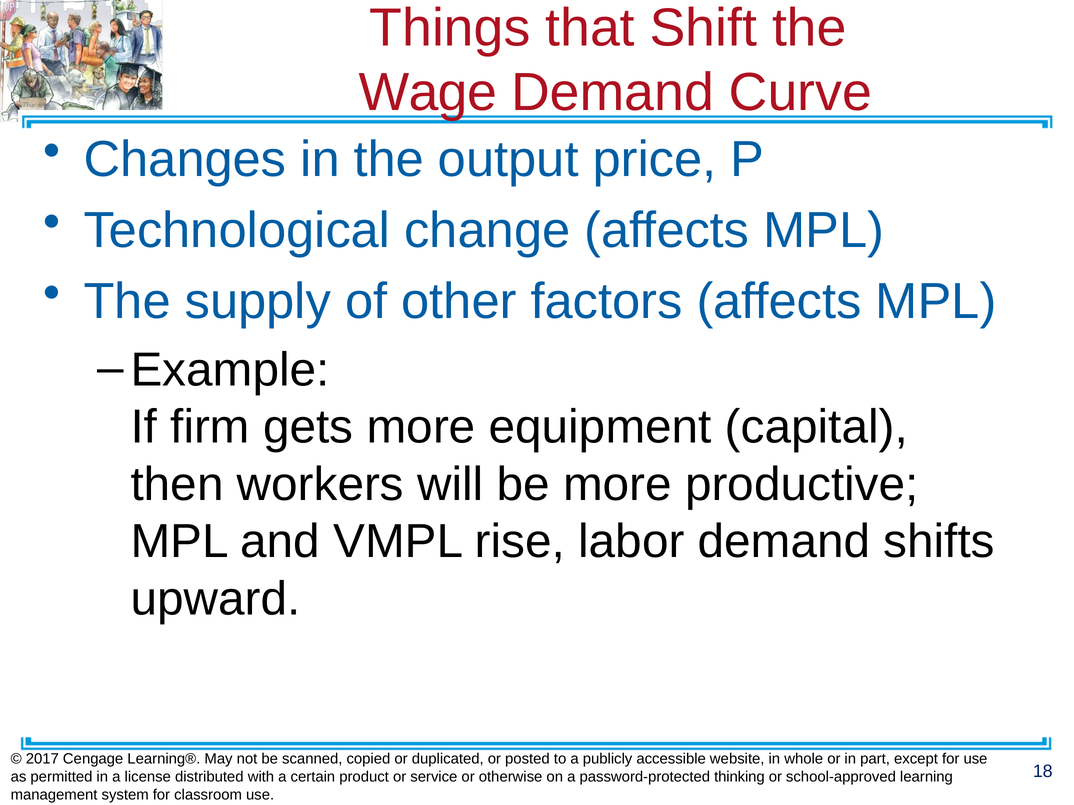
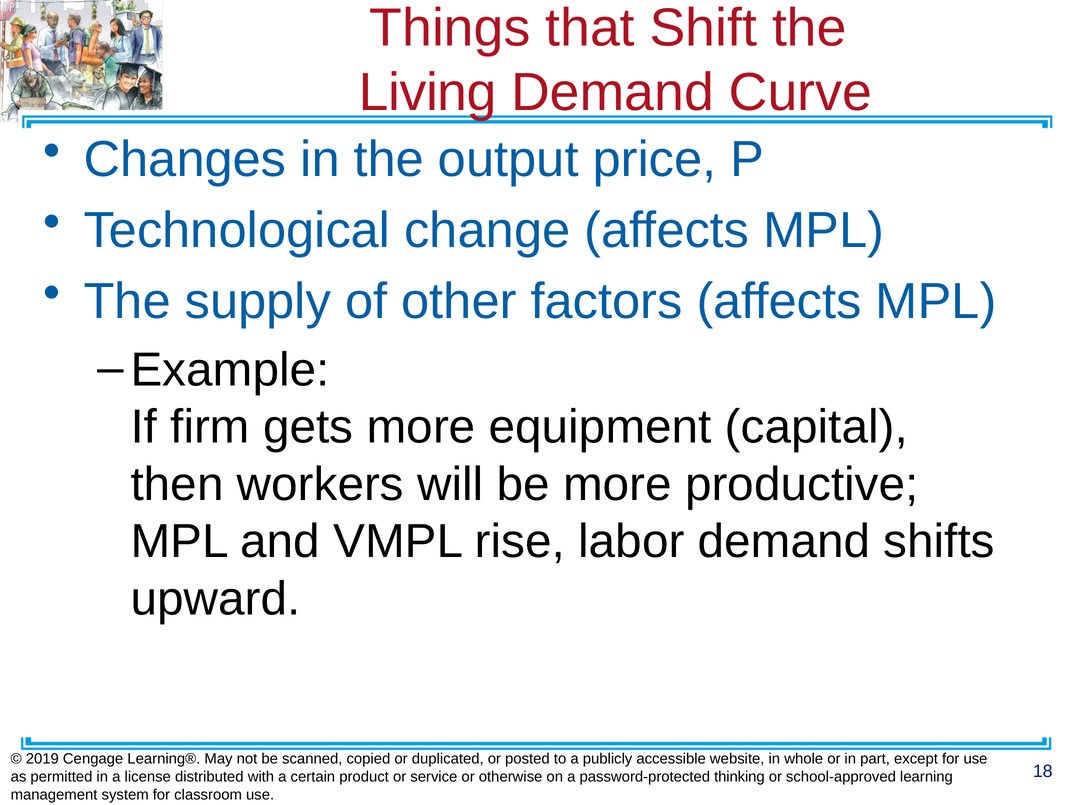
Wage: Wage -> Living (428, 92)
2017: 2017 -> 2019 (42, 759)
